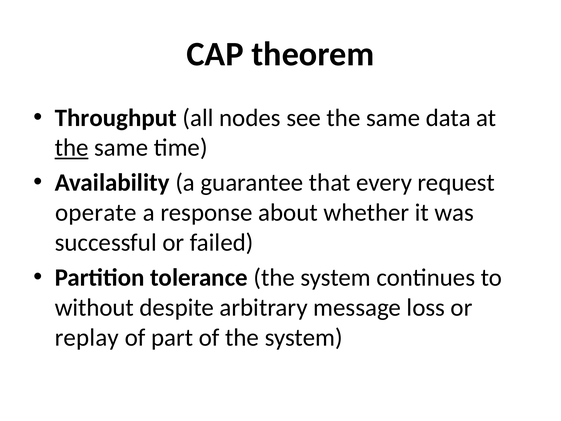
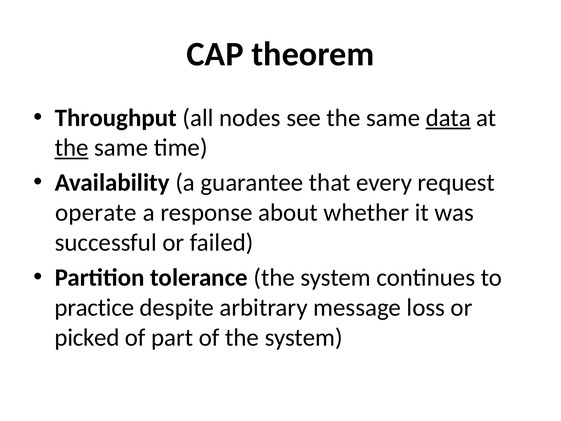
data underline: none -> present (448, 118)
without: without -> practice (94, 307)
replay: replay -> picked (87, 337)
